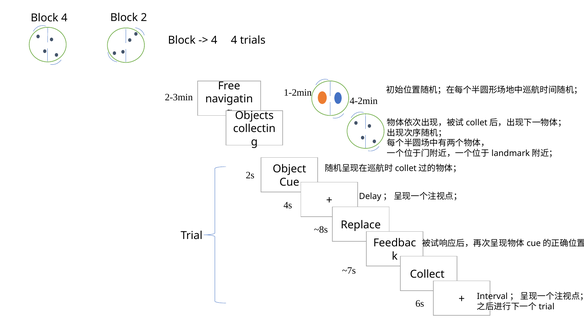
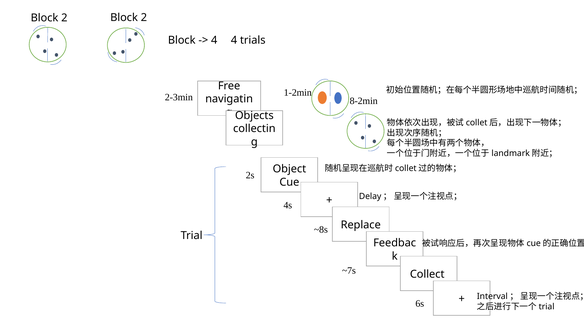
4: 4 -> 2 (64, 18)
4-2min: 4-2min -> 8-2min (364, 101)
